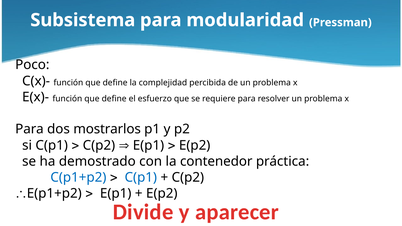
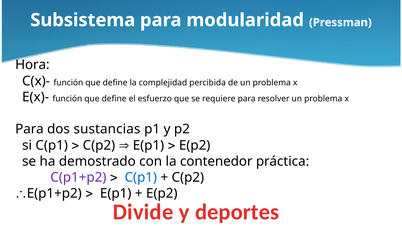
Poco: Poco -> Hora (32, 65)
mostrarlos: mostrarlos -> sustancias (107, 129)
C(p1+p2 colour: blue -> purple (78, 178)
aparecer: aparecer -> deportes (237, 212)
